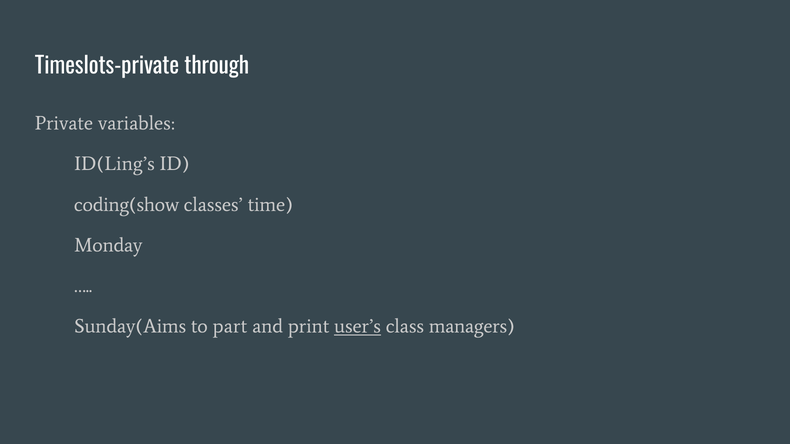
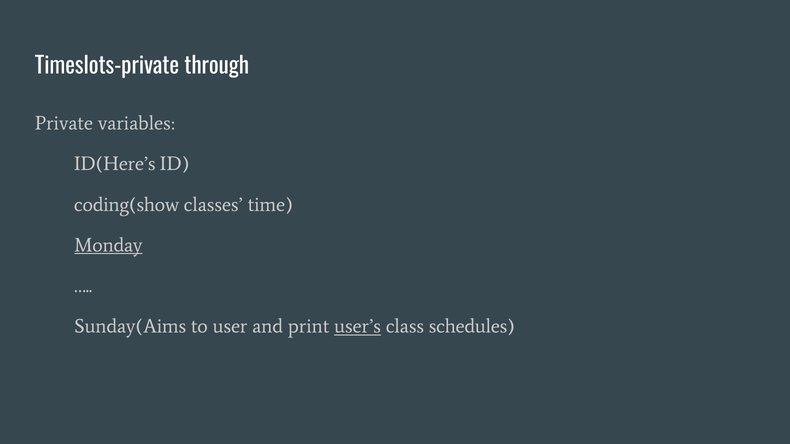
ID(Ling’s: ID(Ling’s -> ID(Here’s (115, 164)
Monday underline: none -> present (108, 245)
part: part -> user (230, 327)
managers: managers -> schedules (472, 327)
